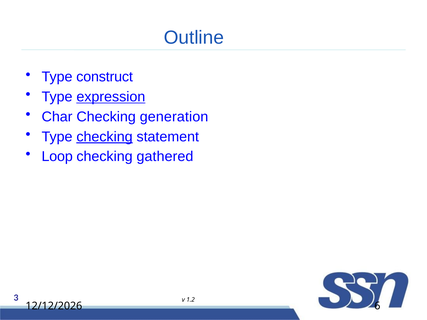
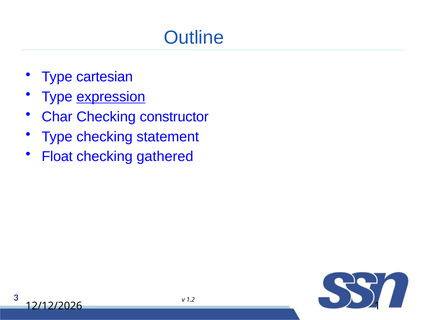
construct: construct -> cartesian (105, 77)
generation: generation -> constructor (174, 117)
checking underline: present -> none (105, 137)
Loop: Loop -> Float (57, 157)
6: 6 -> 1 (377, 306)
